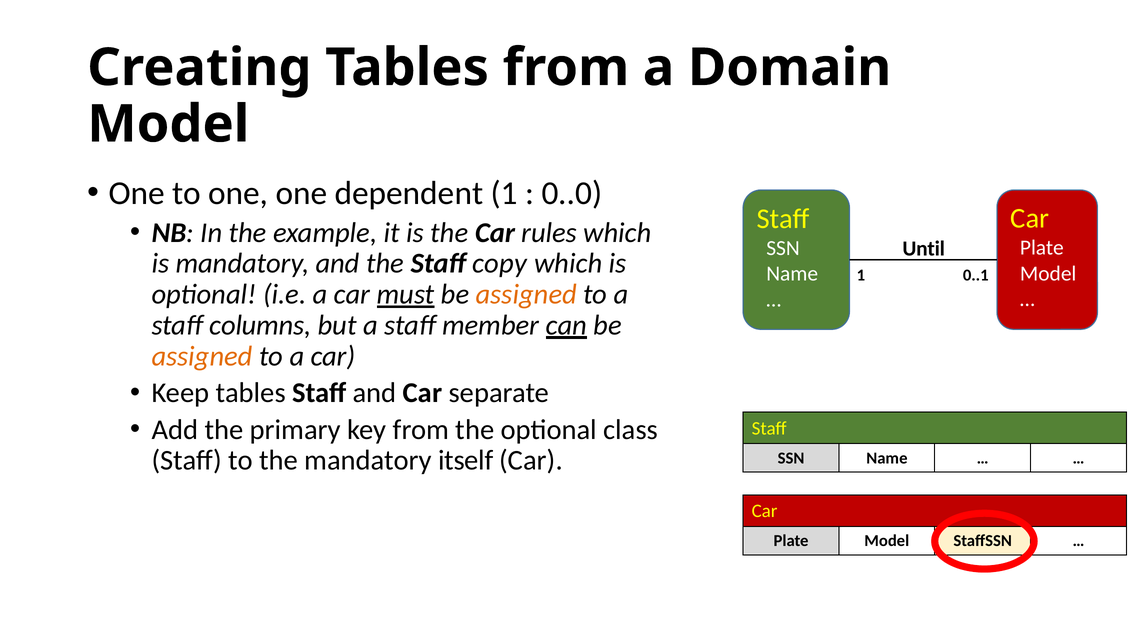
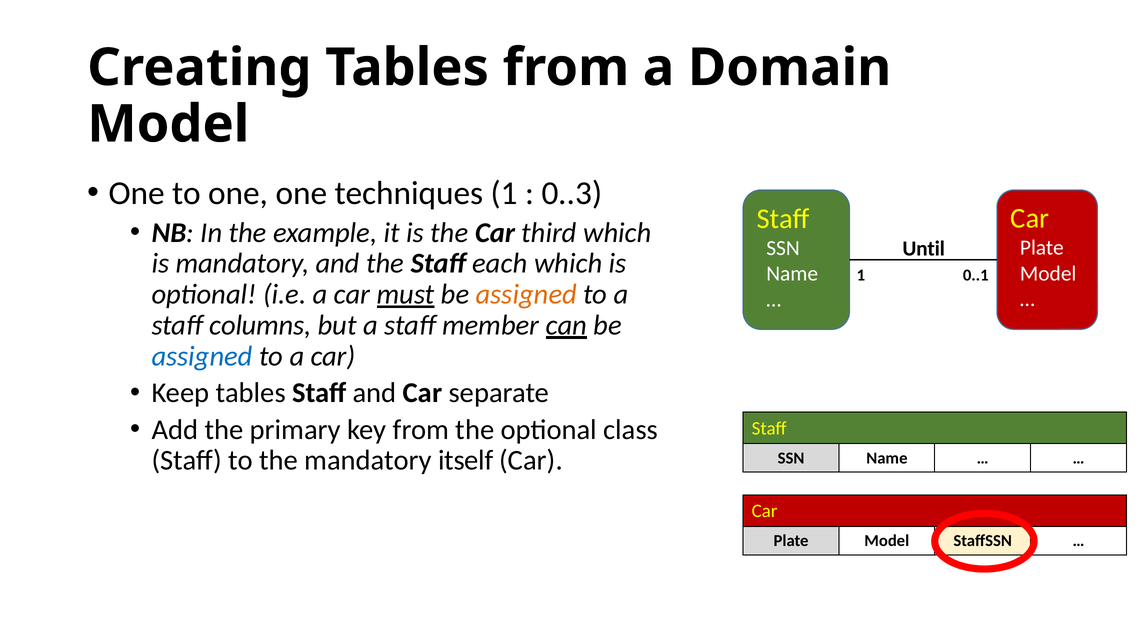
dependent: dependent -> techniques (409, 193)
0..0: 0..0 -> 0..3 (572, 193)
rules: rules -> third (549, 233)
copy: copy -> each (500, 264)
assigned colour: orange -> blue (202, 356)
